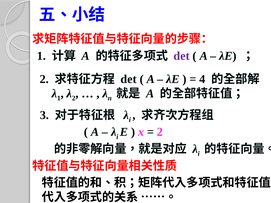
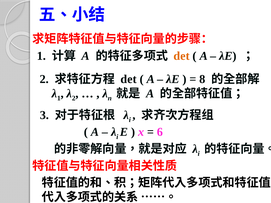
det colour: purple -> orange (182, 56)
4: 4 -> 8 (202, 79)
2: 2 -> 6 (160, 132)
